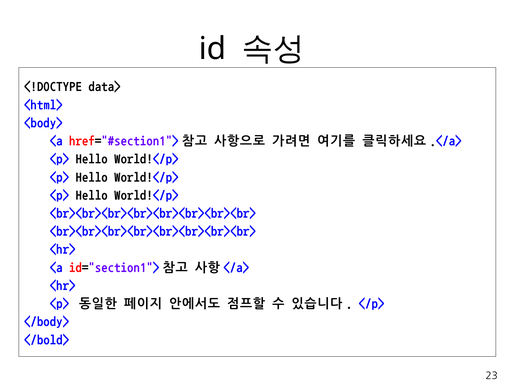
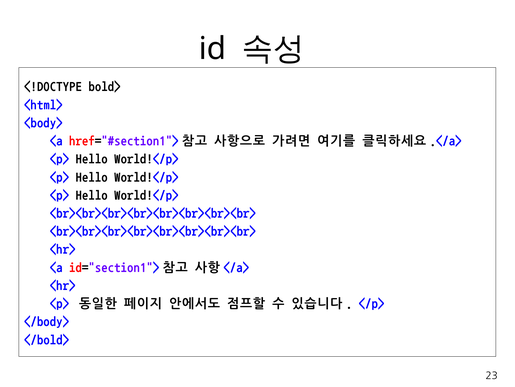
data>: data> -> bold> (105, 86)
